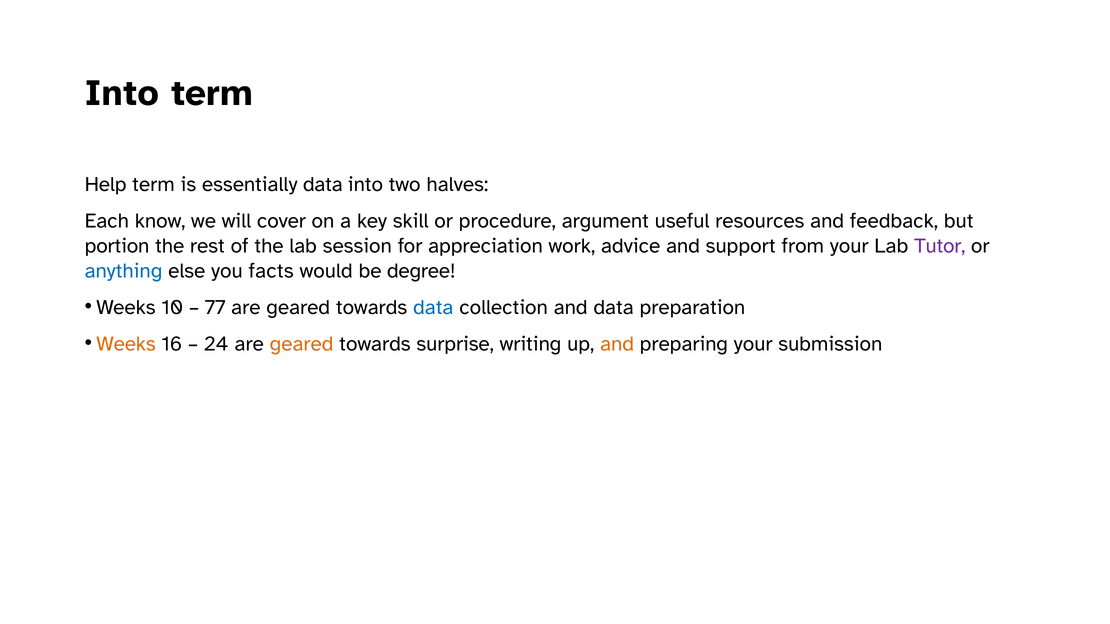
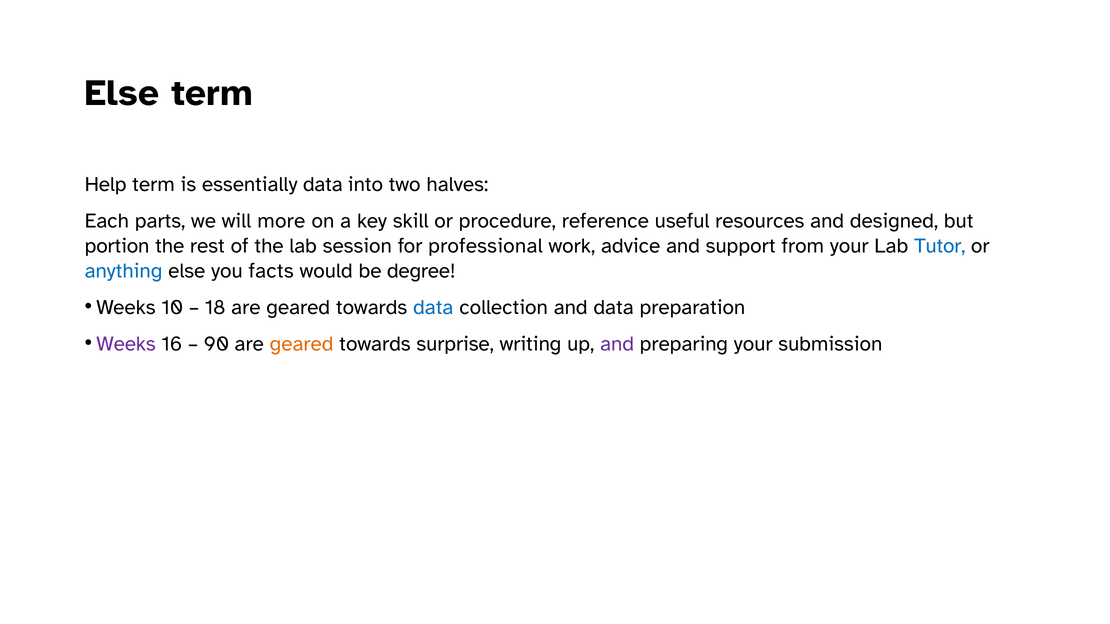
Into: Into -> Else (122, 93)
know: know -> parts (160, 221)
cover: cover -> more (281, 221)
argument: argument -> reference (605, 221)
feedback: feedback -> designed (894, 221)
appreciation: appreciation -> professional (485, 246)
Tutor colour: purple -> blue (940, 246)
77: 77 -> 18 (215, 307)
Weeks colour: orange -> purple (126, 344)
24: 24 -> 90 (216, 344)
and colour: orange -> purple (617, 344)
